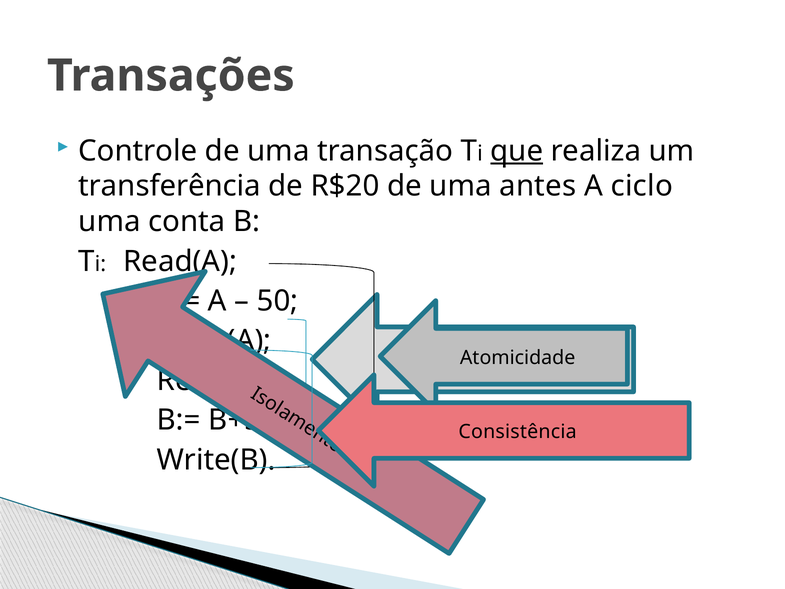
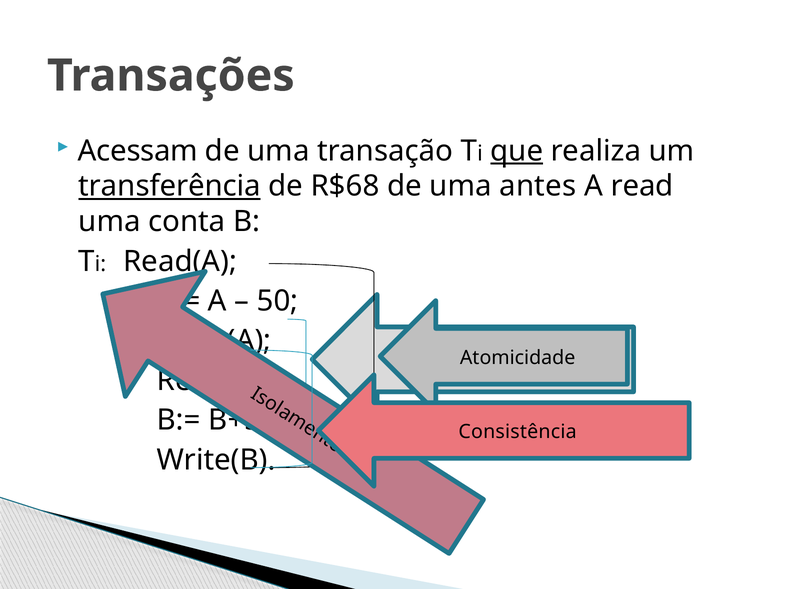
Controle: Controle -> Acessam (138, 151)
transferência underline: none -> present (170, 186)
R$20: R$20 -> R$68 (345, 186)
ciclo: ciclo -> read (642, 186)
